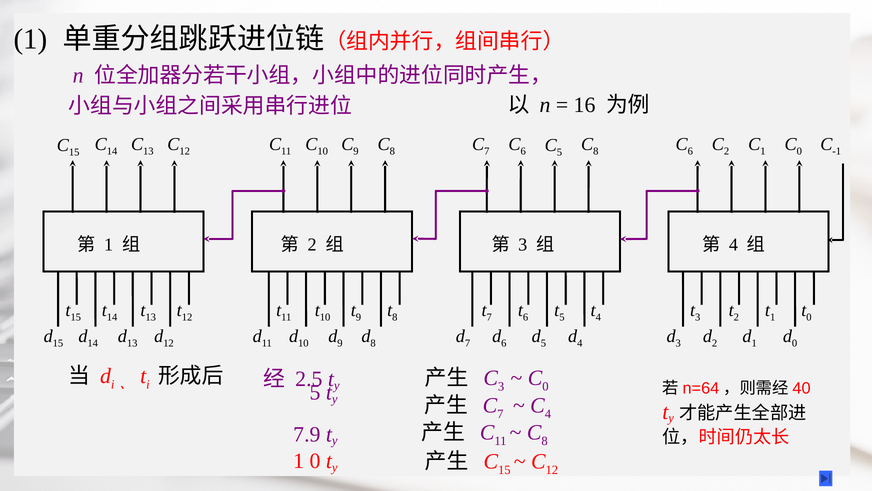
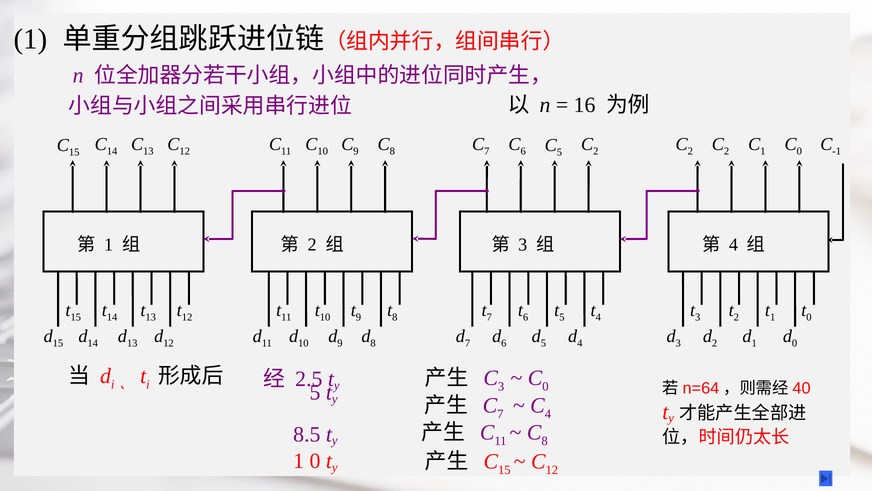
8: 8 -> 2 (596, 151)
6: 6 -> 2 (690, 151)
7.9: 7.9 -> 8.5 (307, 434)
